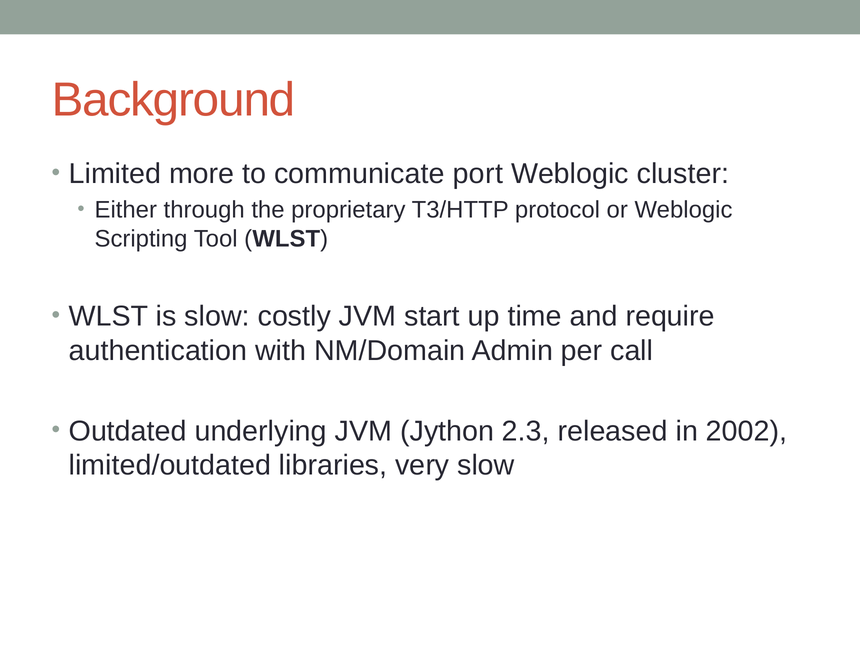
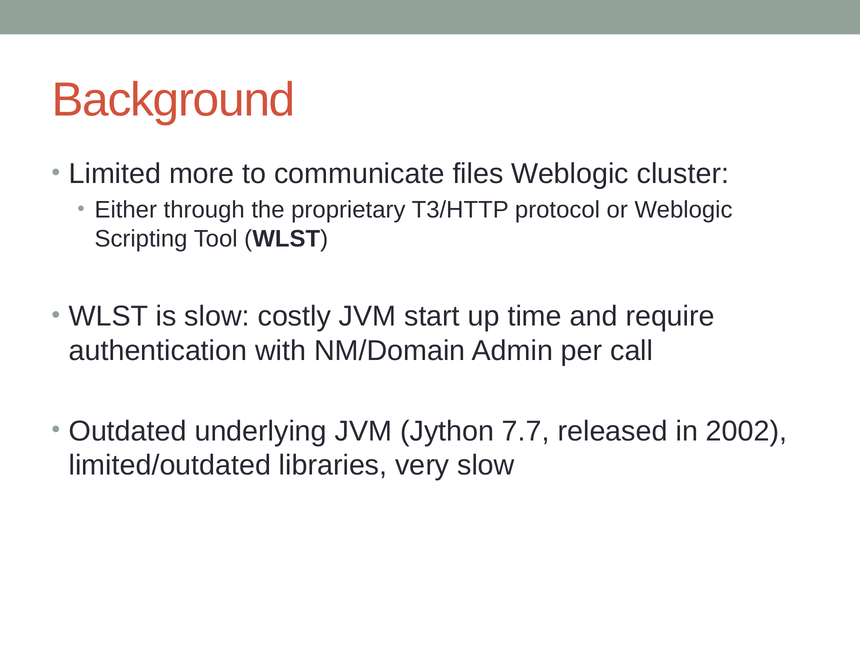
port: port -> files (478, 174)
2.3: 2.3 -> 7.7 (526, 431)
